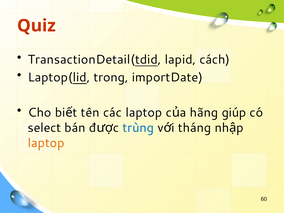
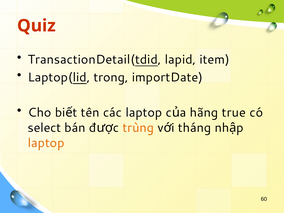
cách: cách -> item (215, 60)
giúp: giúp -> true (234, 113)
trùng colour: blue -> orange (138, 128)
